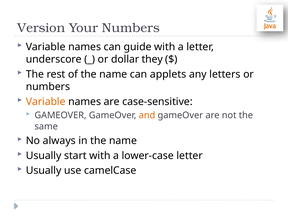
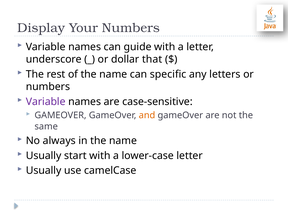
Version: Version -> Display (41, 28)
they: they -> that (152, 59)
applets: applets -> specific (168, 74)
Variable colour: orange -> purple (46, 102)
